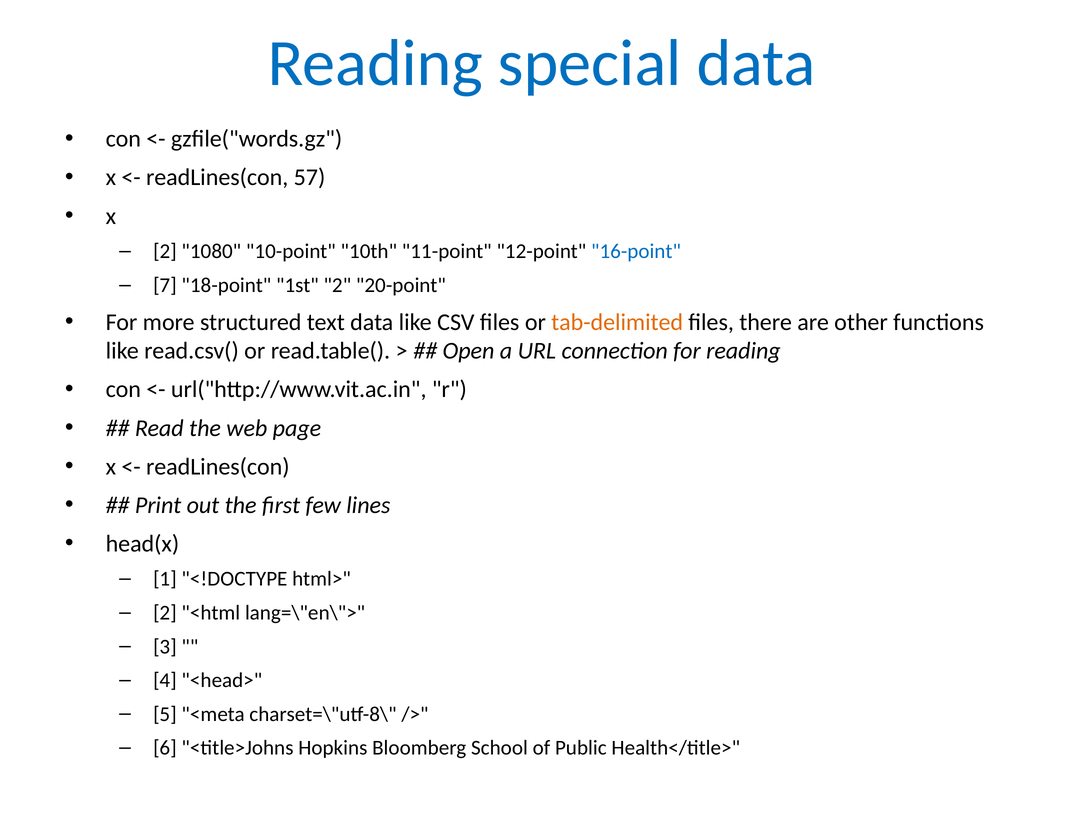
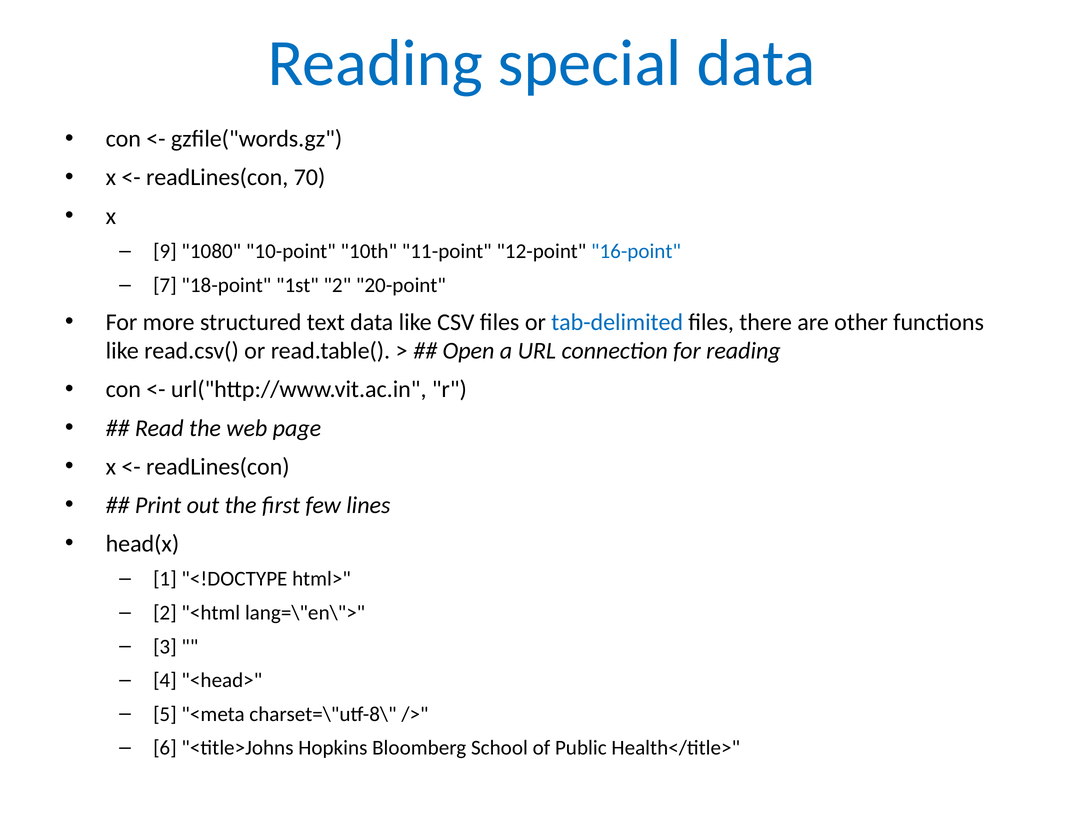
57: 57 -> 70 (310, 178)
2: 2 -> 9 (165, 251)
tab-delimited colour: orange -> blue (617, 322)
